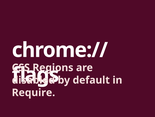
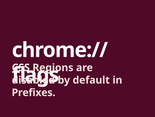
Require: Require -> Prefixes (34, 92)
